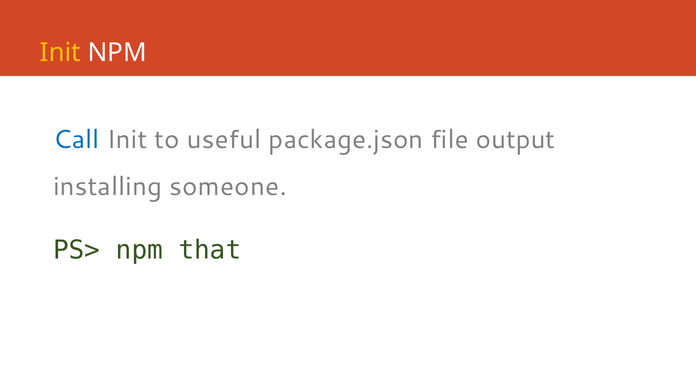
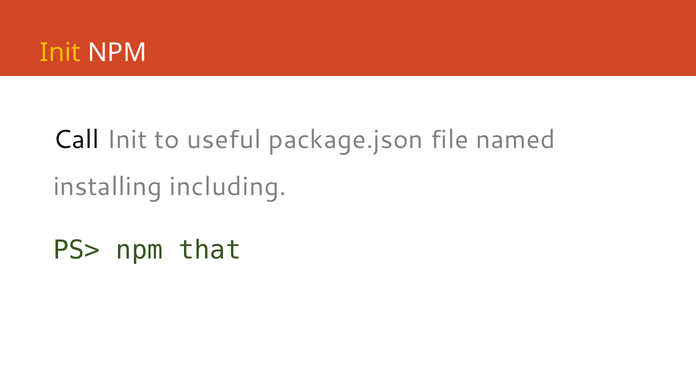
Call colour: blue -> black (76, 140)
output: output -> named (516, 140)
someone: someone -> including (228, 187)
